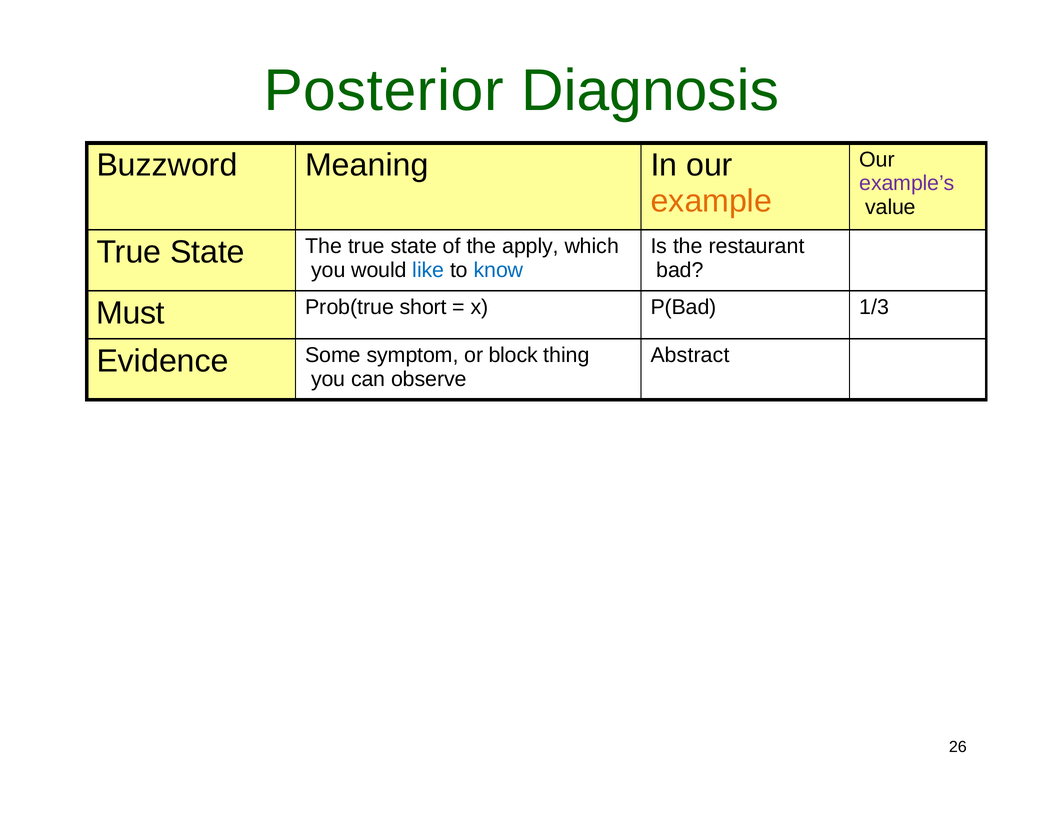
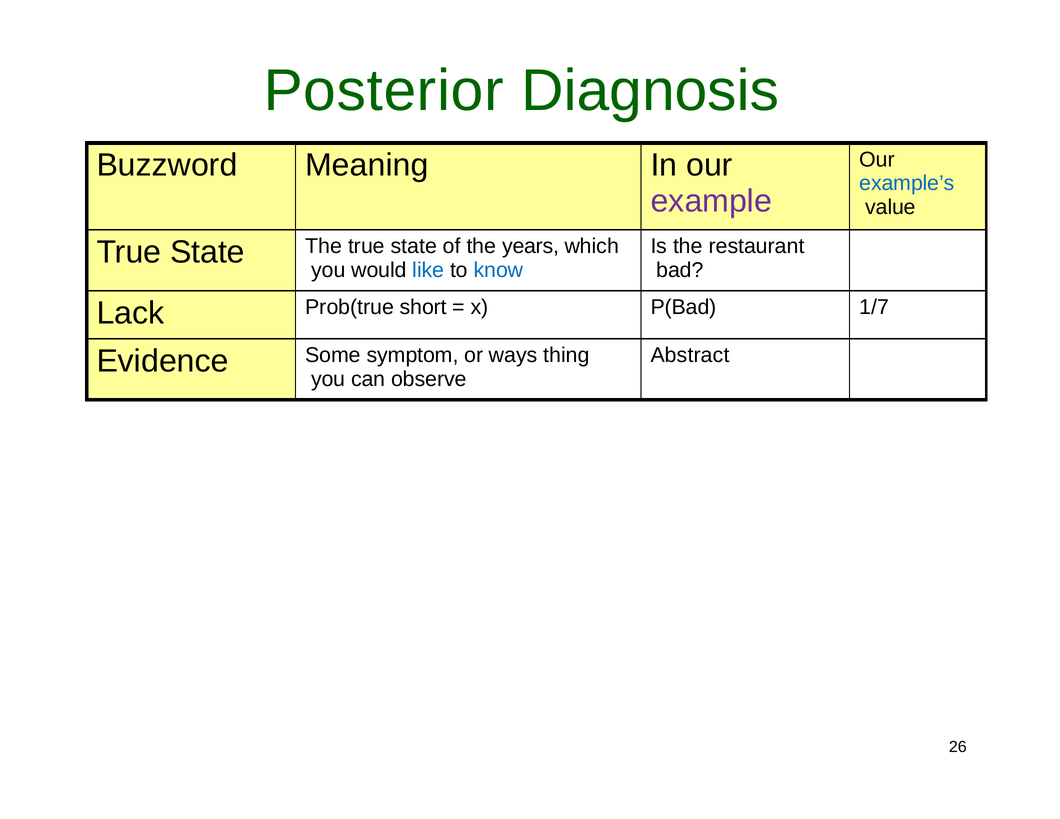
example’s colour: purple -> blue (907, 183)
example colour: orange -> purple (711, 201)
apply: apply -> years (531, 246)
Must: Must -> Lack (130, 313)
1/3: 1/3 -> 1/7 (874, 307)
block: block -> ways (513, 355)
